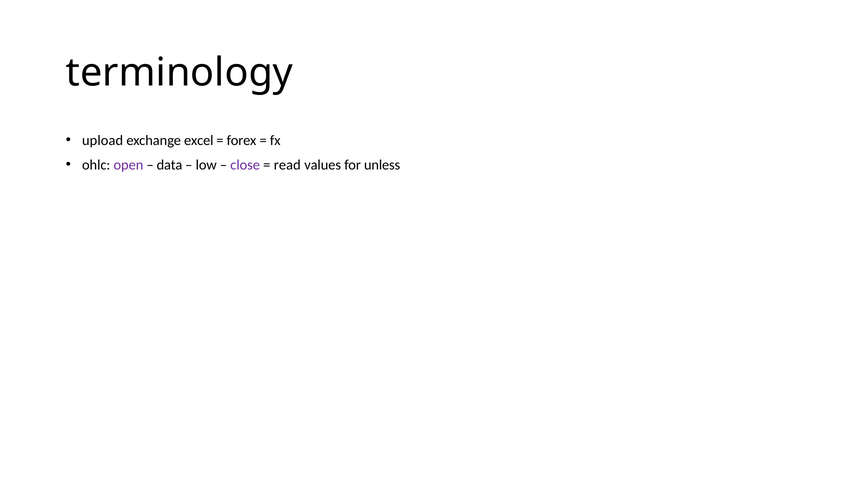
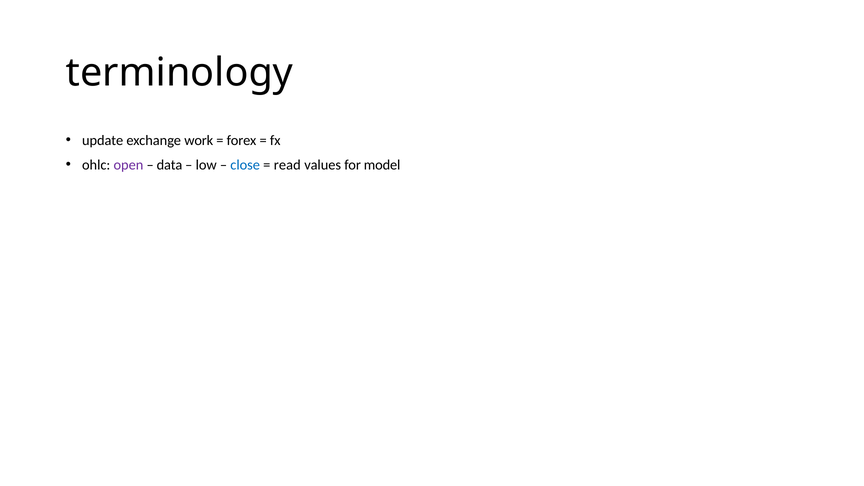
upload: upload -> update (103, 140)
excel: excel -> work (199, 140)
close colour: purple -> blue (245, 165)
unless: unless -> model (382, 165)
